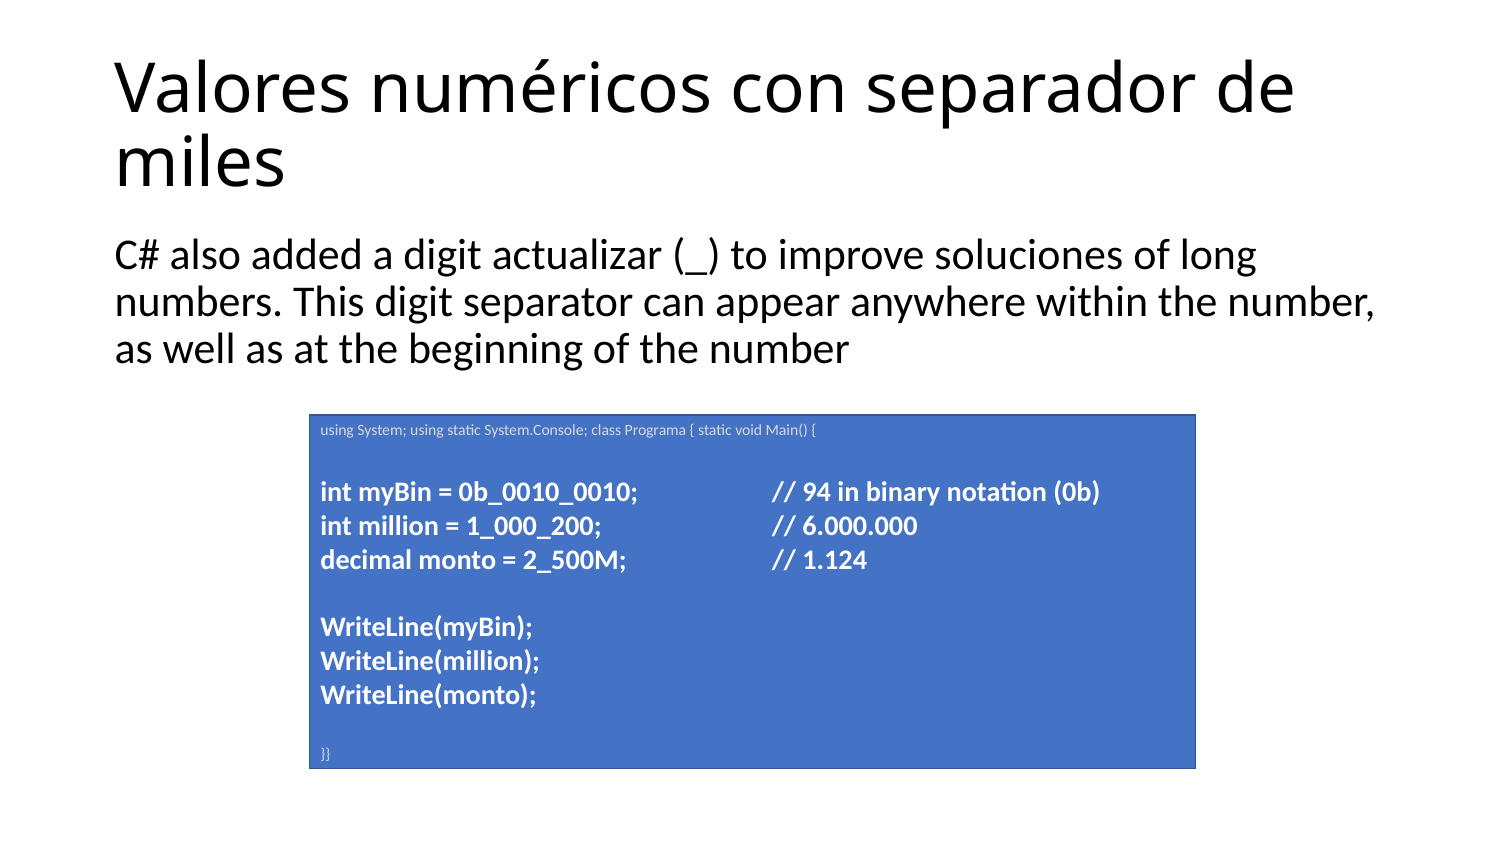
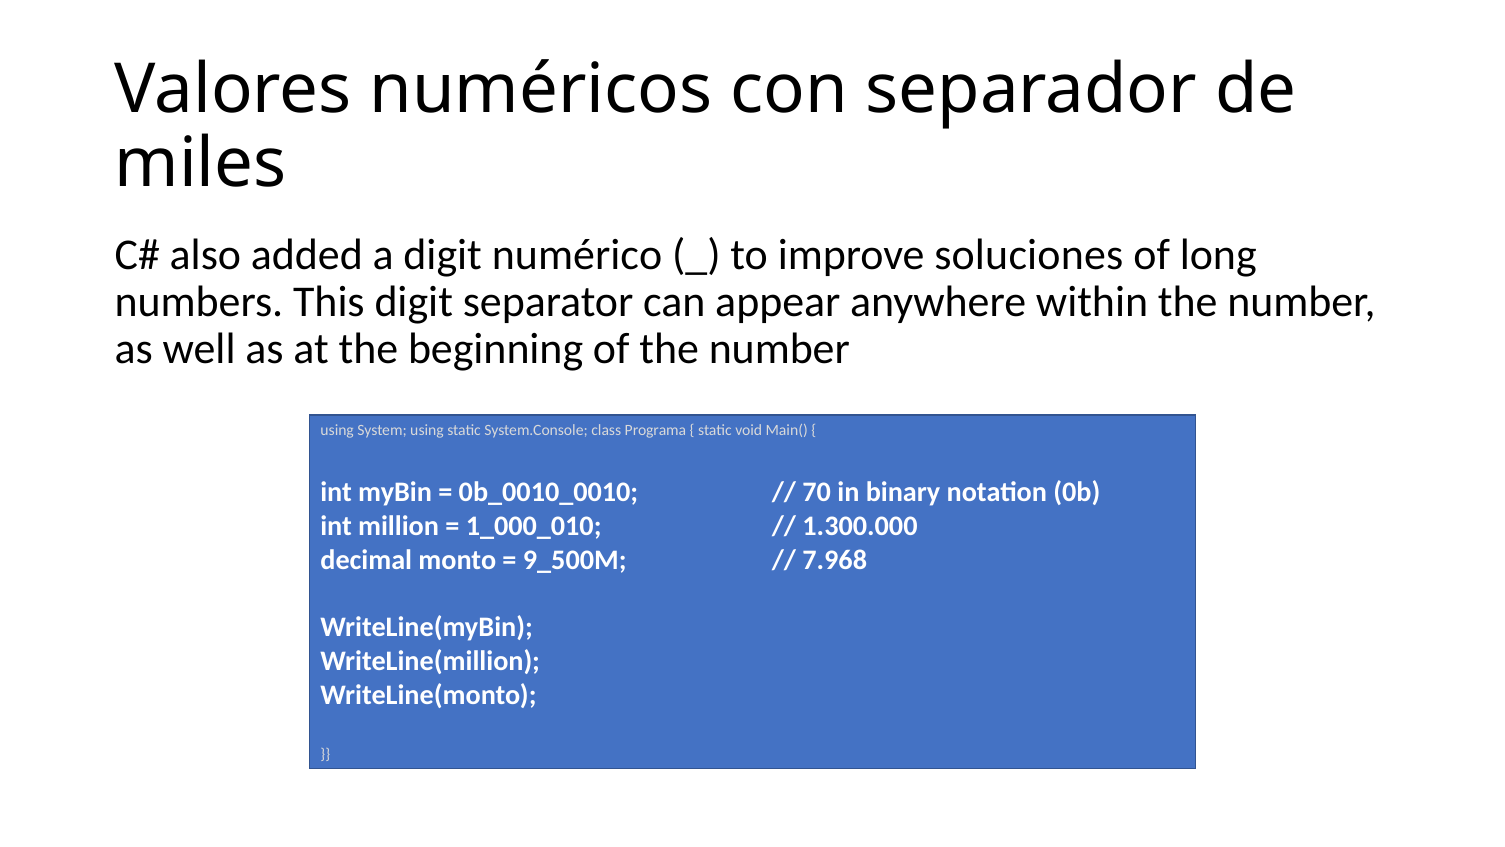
actualizar: actualizar -> numérico (577, 254)
94: 94 -> 70 (817, 492)
1_000_200: 1_000_200 -> 1_000_010 (534, 526)
6.000.000: 6.000.000 -> 1.300.000 (860, 526)
2_500M: 2_500M -> 9_500M (575, 559)
1.124: 1.124 -> 7.968 (835, 559)
